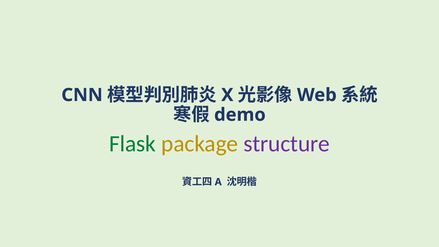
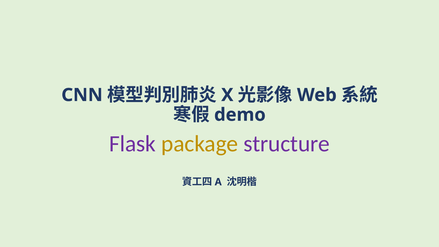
Flask colour: green -> purple (132, 144)
